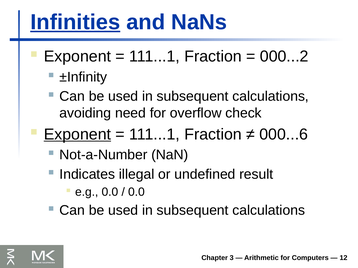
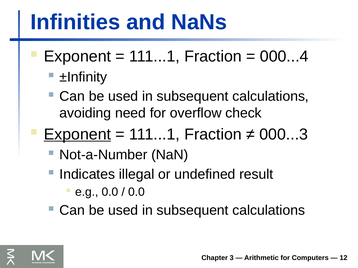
Infinities underline: present -> none (75, 22)
000...2: 000...2 -> 000...4 (284, 57)
000...6: 000...6 -> 000...3 (284, 135)
